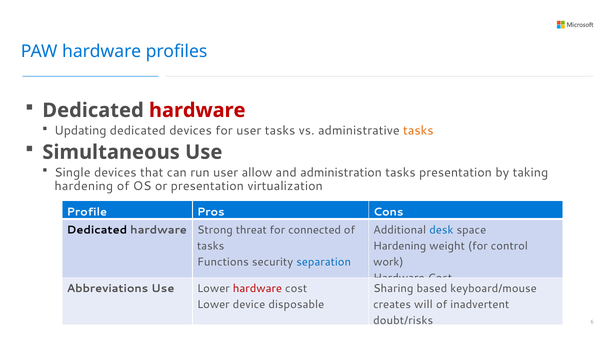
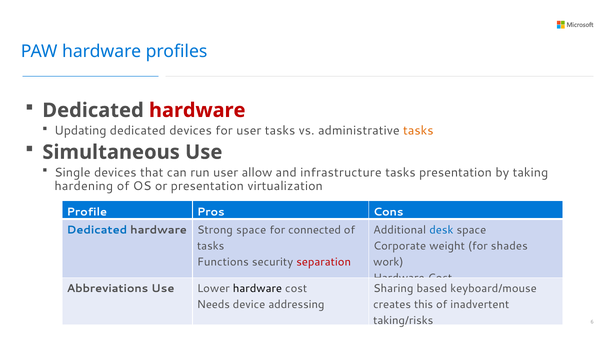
administration: administration -> infrastructure (341, 173)
Dedicated colour: black -> blue (97, 230)
Strong threat: threat -> space (251, 230)
Hardening: Hardening -> Corporate (400, 246)
control: control -> shades (509, 246)
separation colour: blue -> red (324, 262)
hardware colour: red -> black (257, 289)
Lower: Lower -> Needs (213, 305)
disposable: disposable -> addressing (296, 305)
will: will -> this (424, 305)
doubt/risks: doubt/risks -> taking/risks (403, 321)
